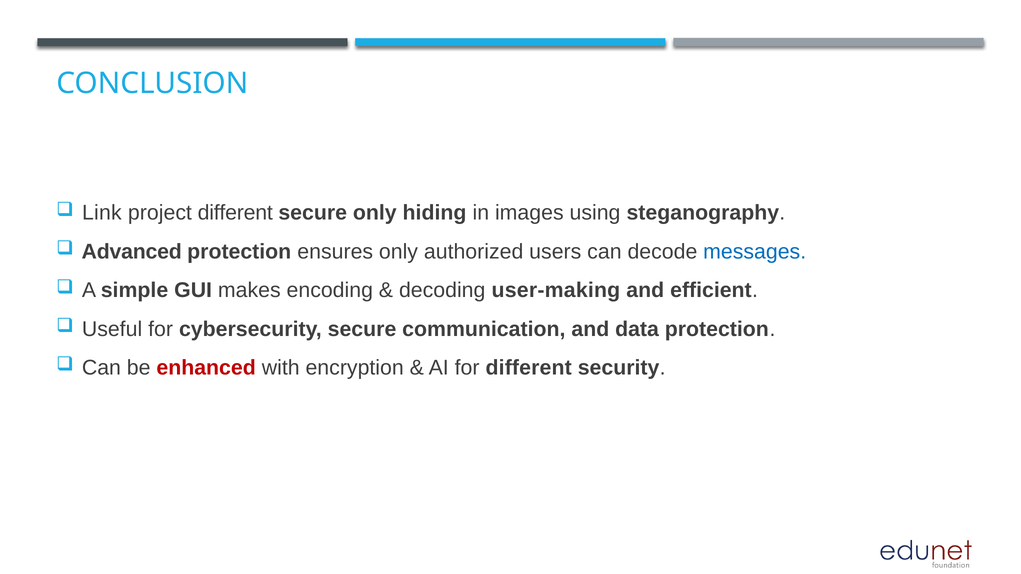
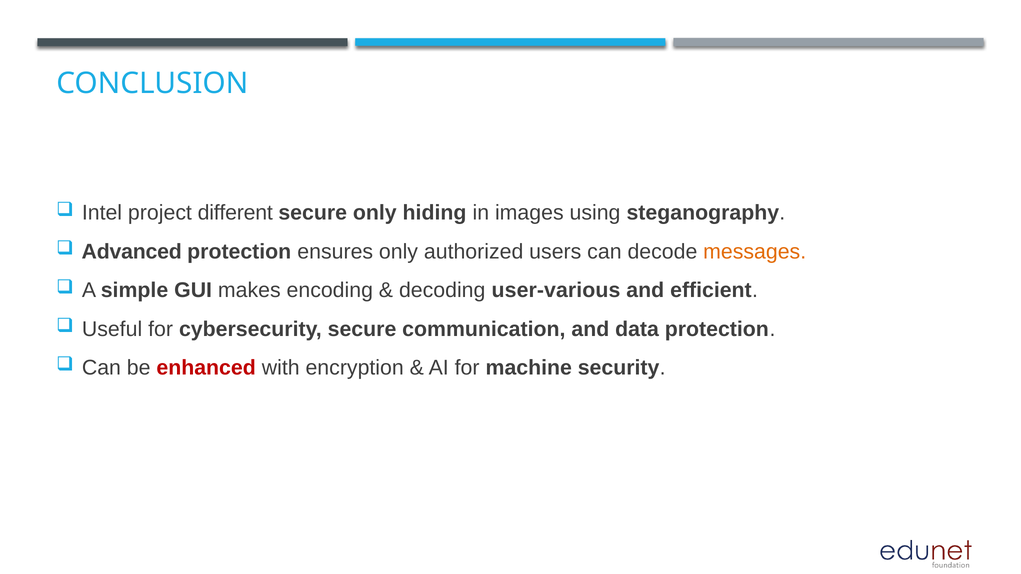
Link: Link -> Intel (102, 213)
messages colour: blue -> orange (755, 252)
user-making: user-making -> user-various (556, 291)
for different: different -> machine (529, 368)
